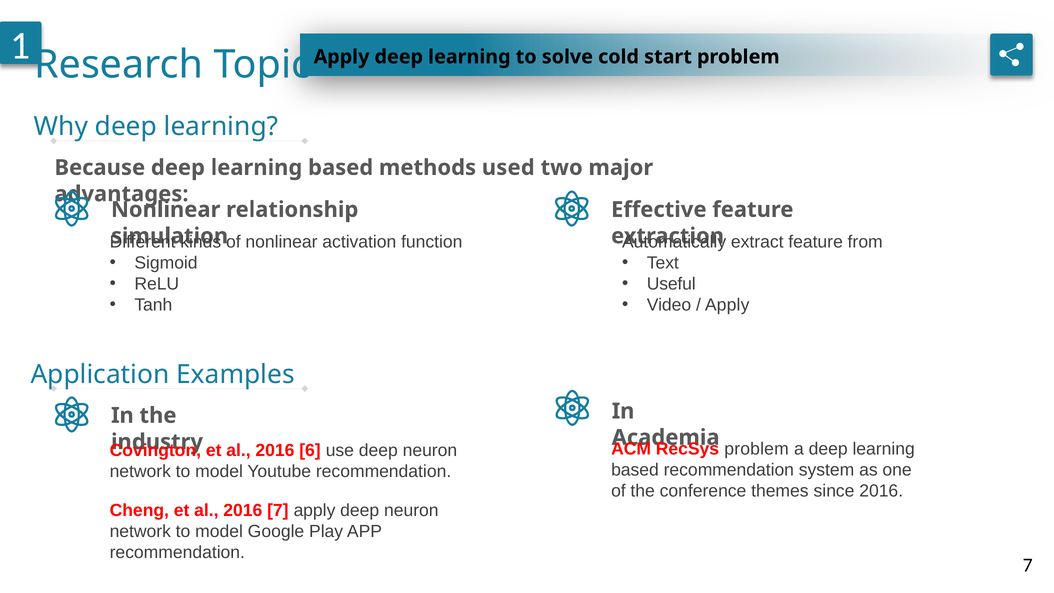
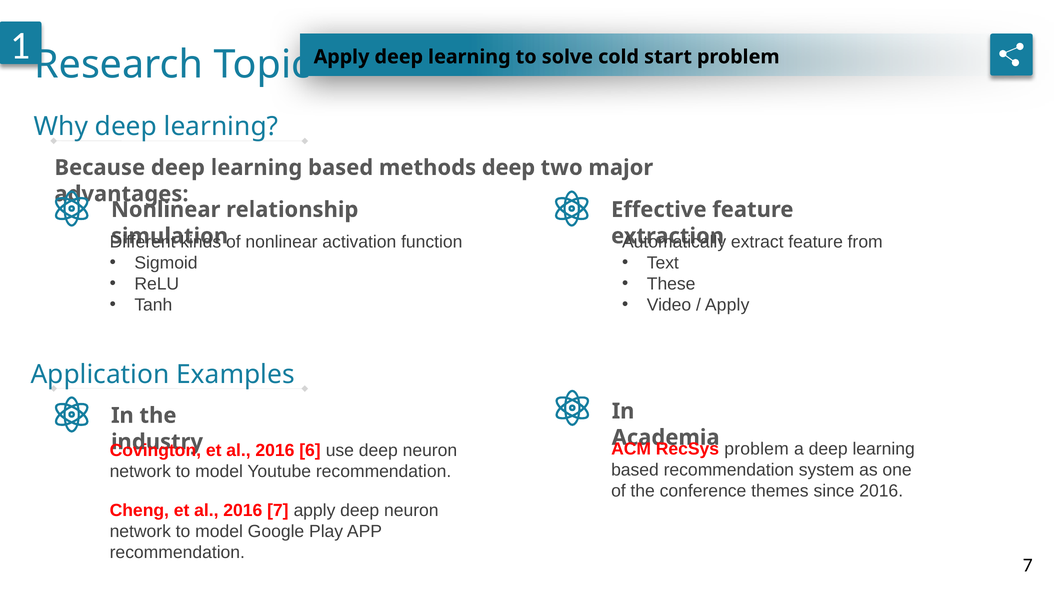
methods used: used -> deep (508, 168)
Useful: Useful -> These (671, 284)
